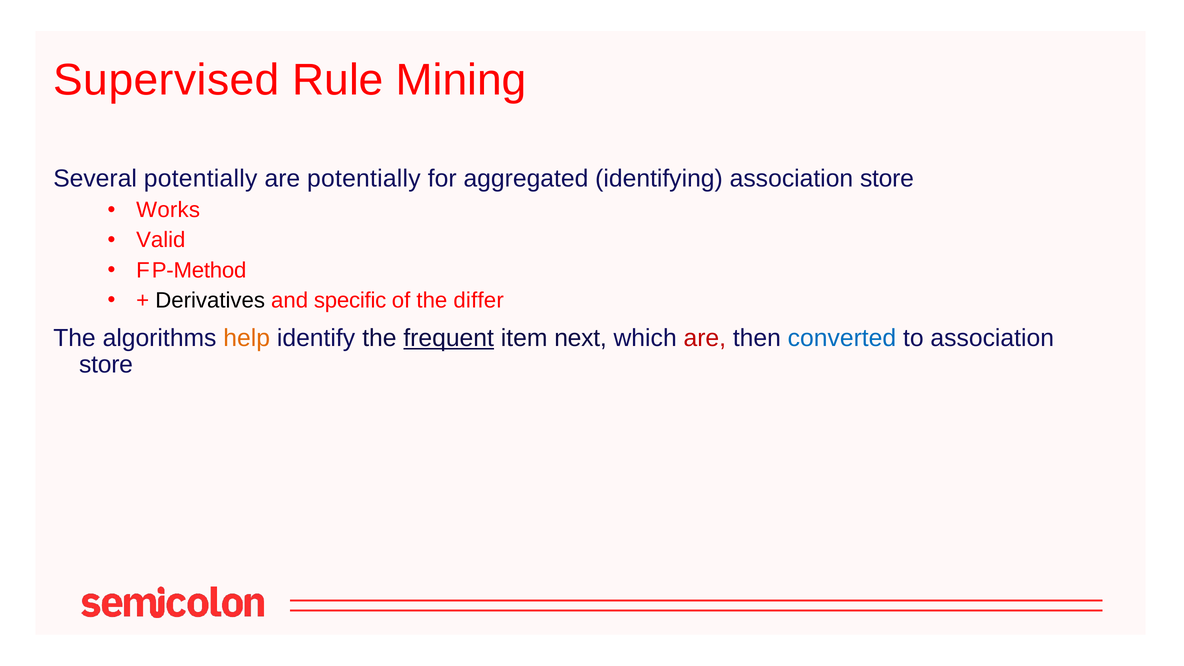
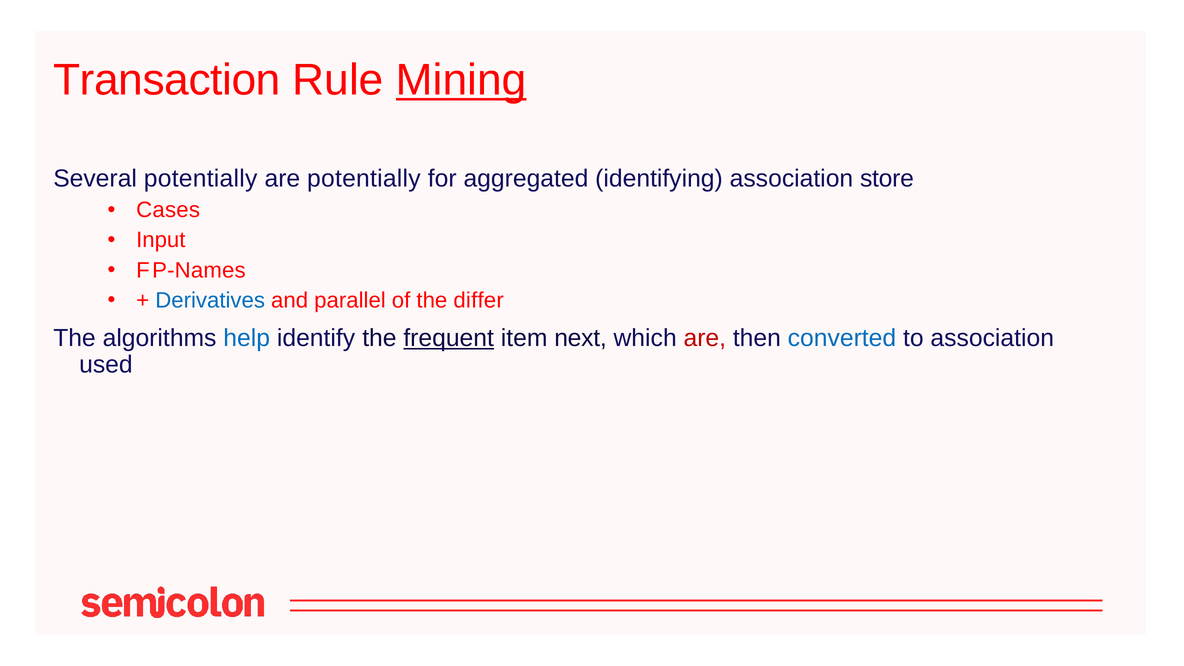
Supervised: Supervised -> Transaction (167, 80)
Mining underline: none -> present (461, 80)
Works: Works -> Cases (168, 210)
Valid: Valid -> Input (161, 240)
P-Method: P-Method -> P-Names (199, 270)
Derivatives colour: black -> blue (210, 300)
specific: specific -> parallel (350, 300)
help colour: orange -> blue (247, 338)
store: store -> used (106, 365)
